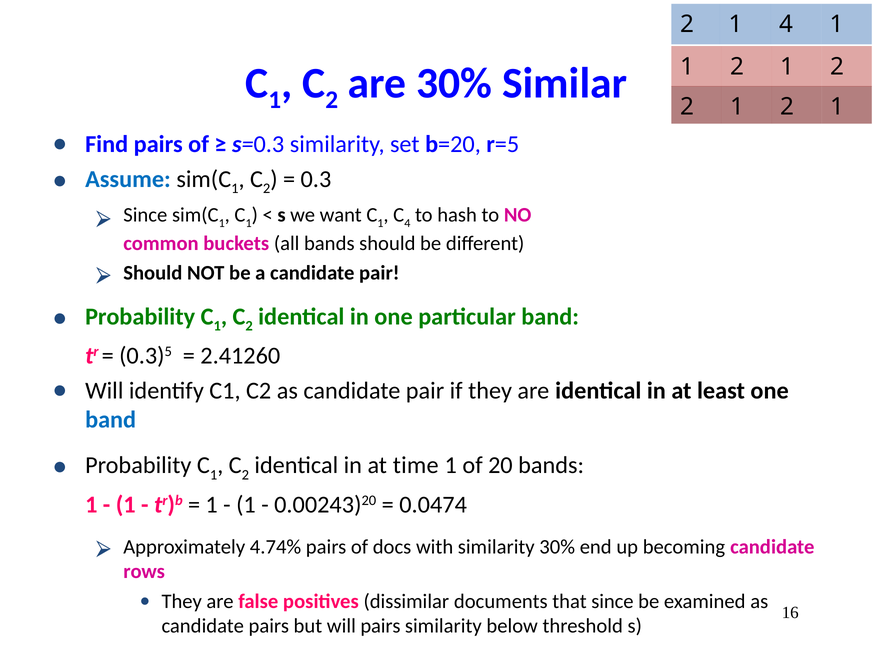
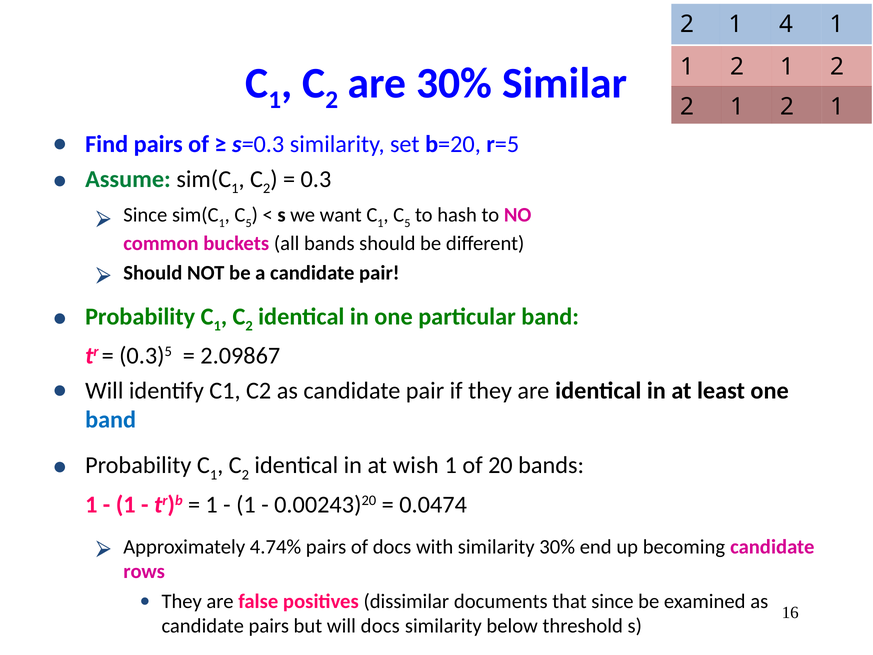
Assume colour: blue -> green (128, 179)
1: 1 -> 5 (249, 223)
4: 4 -> 5 (407, 223)
2.41260: 2.41260 -> 2.09867 (240, 356)
time: time -> wish (416, 465)
will pairs: pairs -> docs (380, 626)
